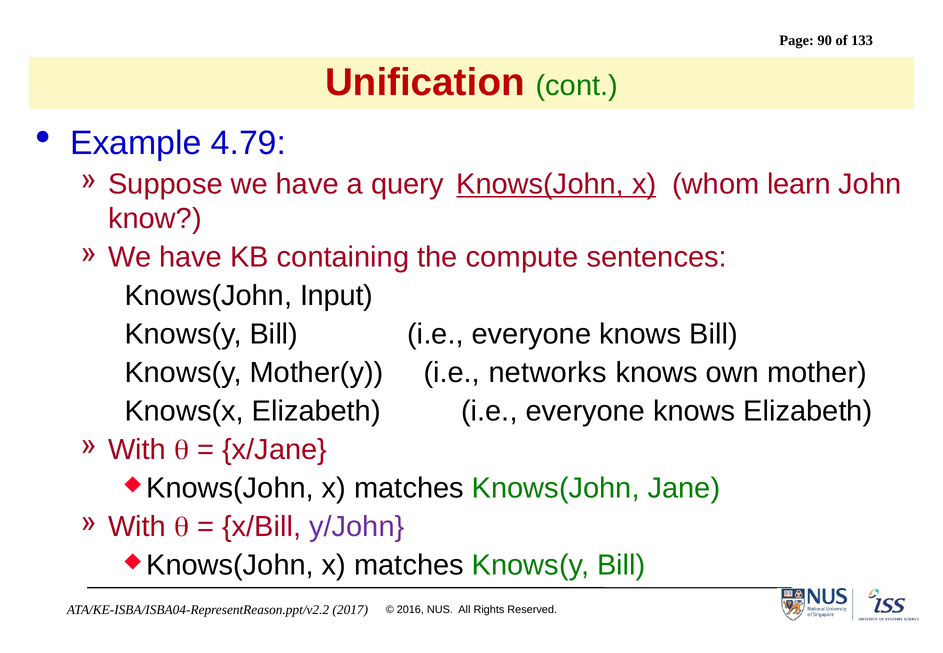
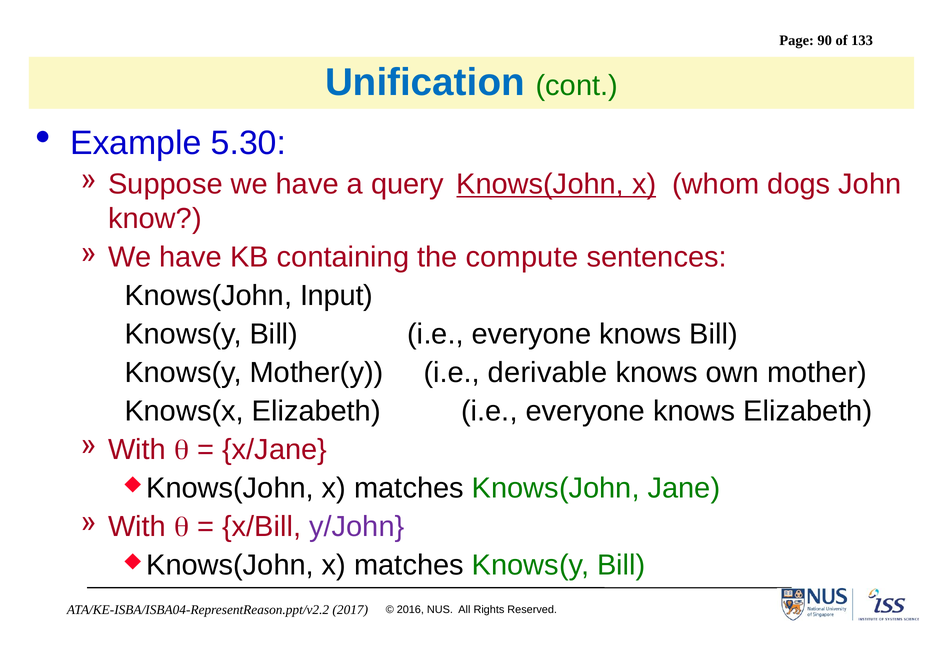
Unification colour: red -> blue (425, 83)
4.79: 4.79 -> 5.30 (248, 143)
learn: learn -> dogs (799, 184)
networks: networks -> derivable (548, 373)
